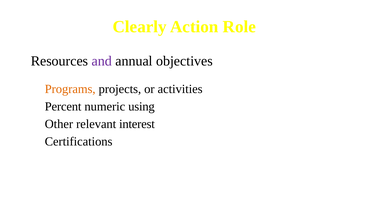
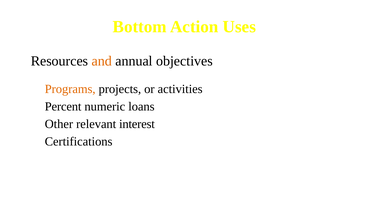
Clearly: Clearly -> Bottom (140, 27)
Role: Role -> Uses (239, 27)
and colour: purple -> orange (102, 61)
using: using -> loans (141, 106)
